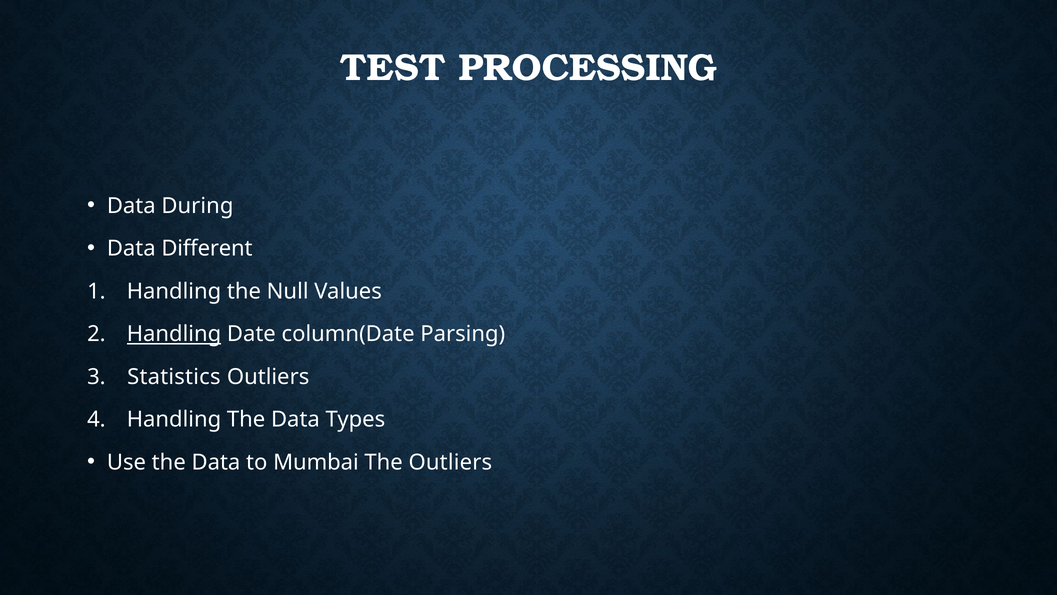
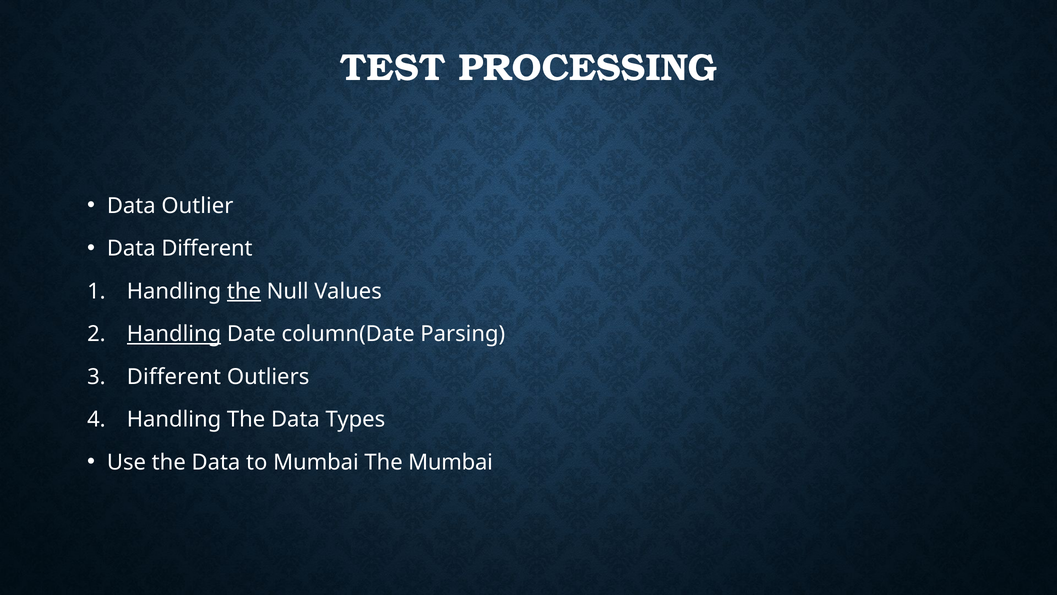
During: During -> Outlier (197, 206)
the underline: none -> present (244, 291)
Statistics: Statistics -> Different (174, 377)
The Outliers: Outliers -> Mumbai (451, 462)
